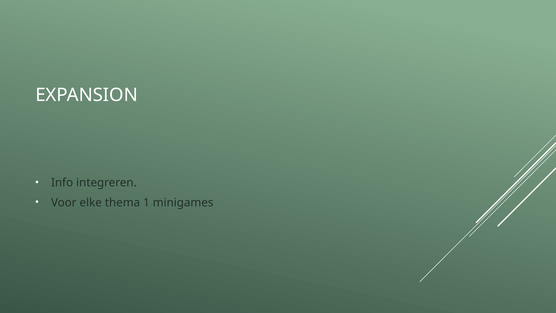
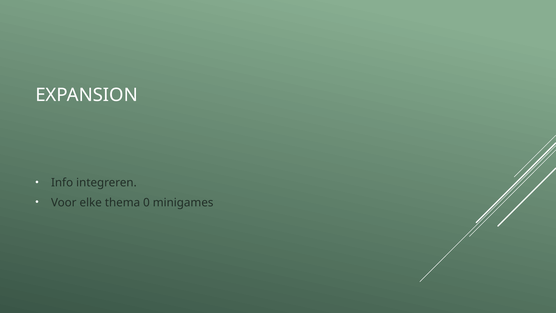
1: 1 -> 0 (146, 202)
